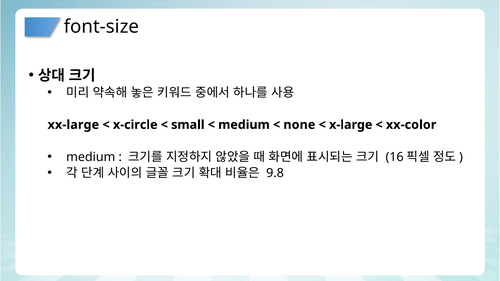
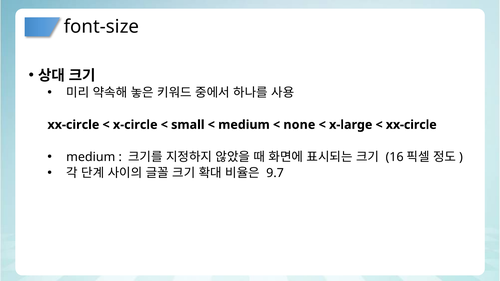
xx-large: xx-large -> xx-circle (73, 125)
xx-color: xx-color -> xx-circle (411, 125)
9.8: 9.8 -> 9.7 (275, 173)
